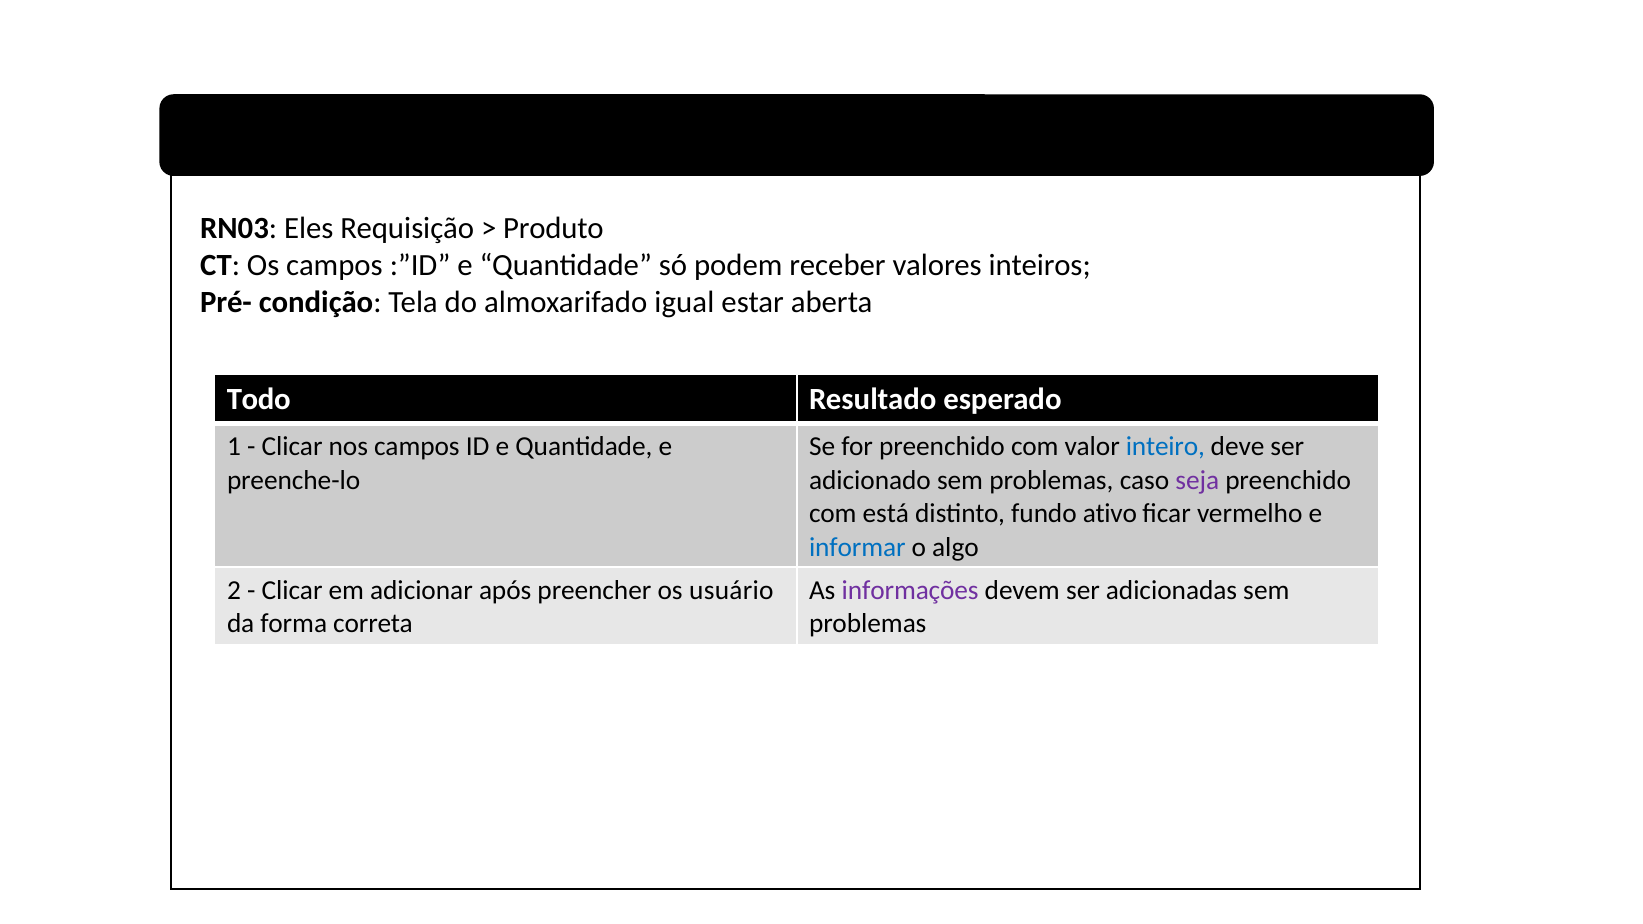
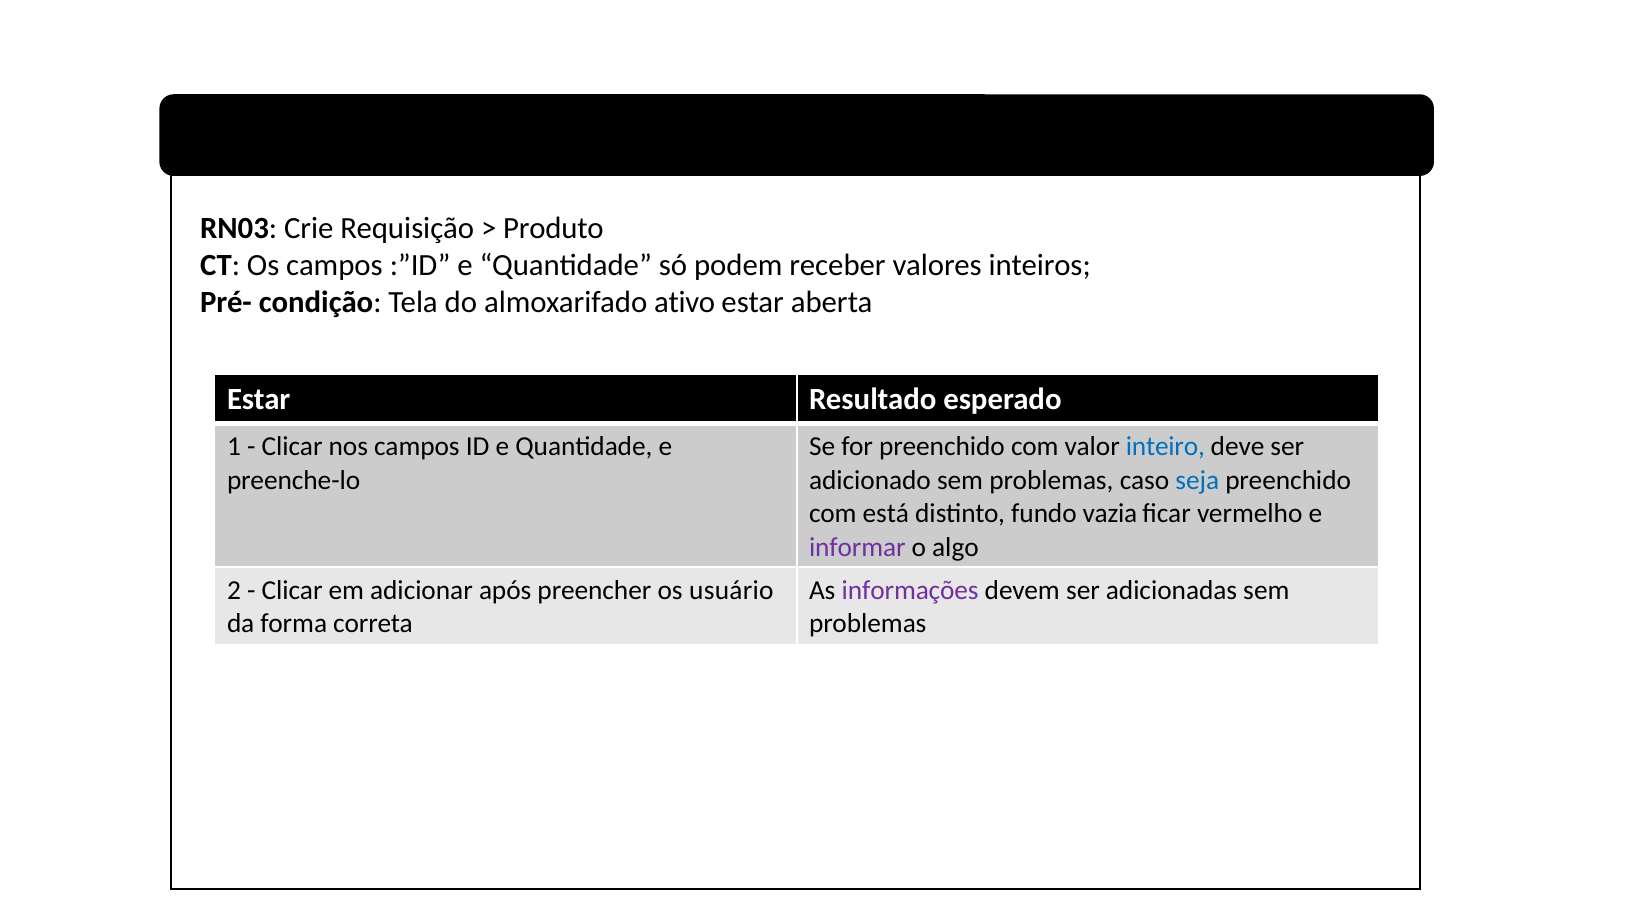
Eles: Eles -> Crie (309, 228)
igual: igual -> ativo (685, 302)
Todo: Todo -> Estar (259, 400)
seja colour: purple -> blue (1197, 480)
ativo: ativo -> vazia (1110, 514)
informar colour: blue -> purple (857, 547)
